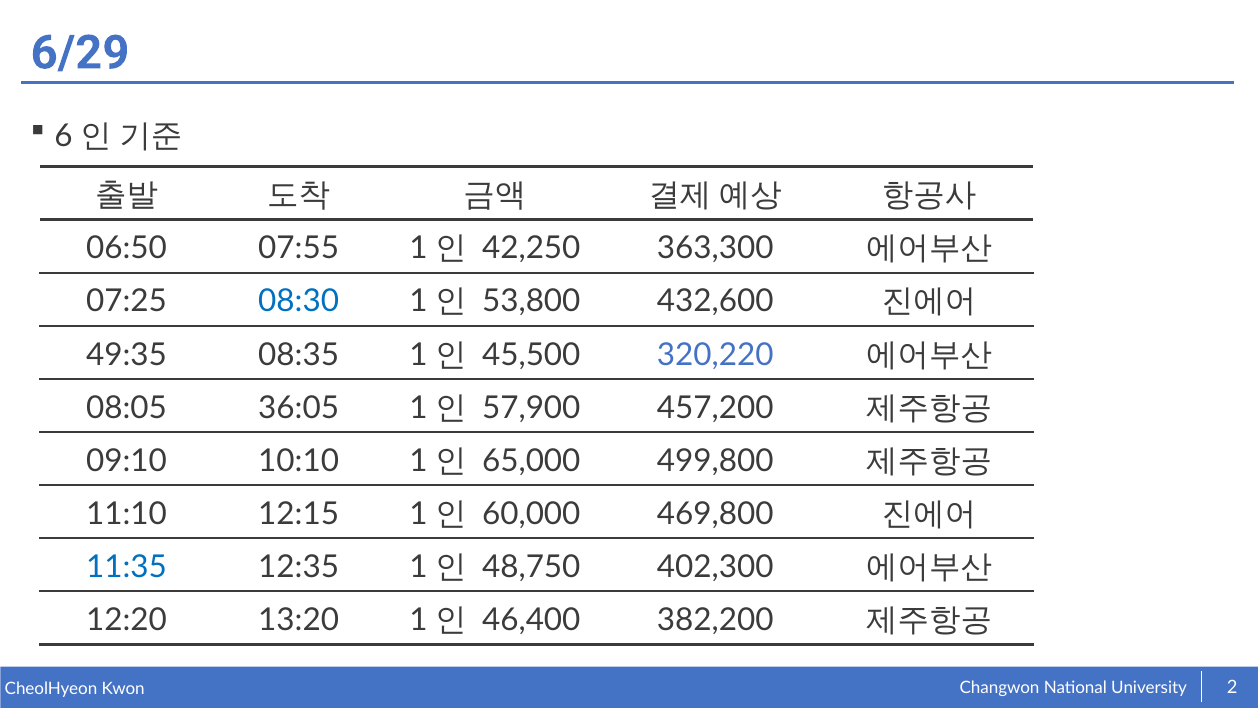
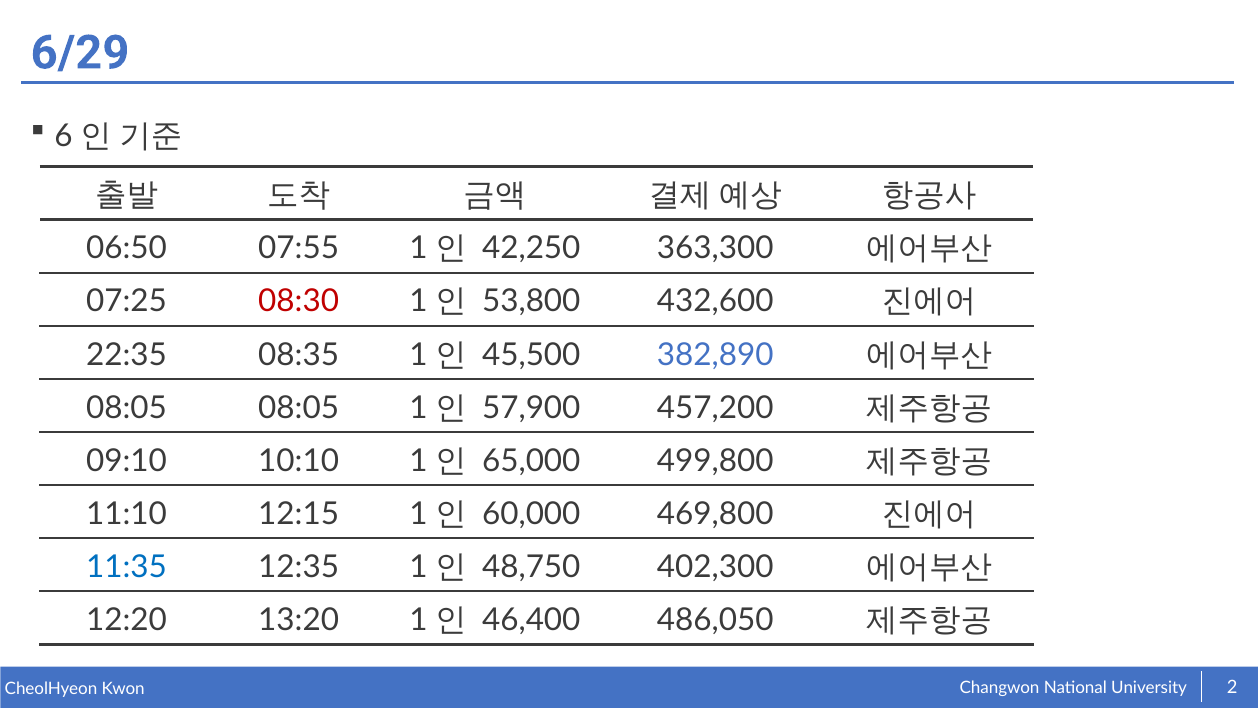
08:30 colour: blue -> red (299, 301)
49:35: 49:35 -> 22:35 (127, 354)
320,220: 320,220 -> 382,890 (715, 354)
08:05 36:05: 36:05 -> 08:05 (299, 407)
382,200: 382,200 -> 486,050 (715, 620)
